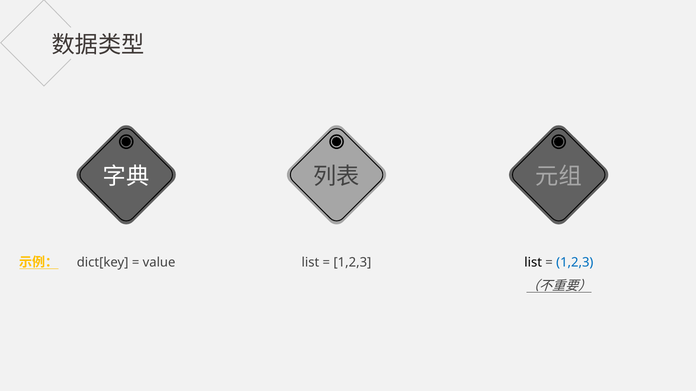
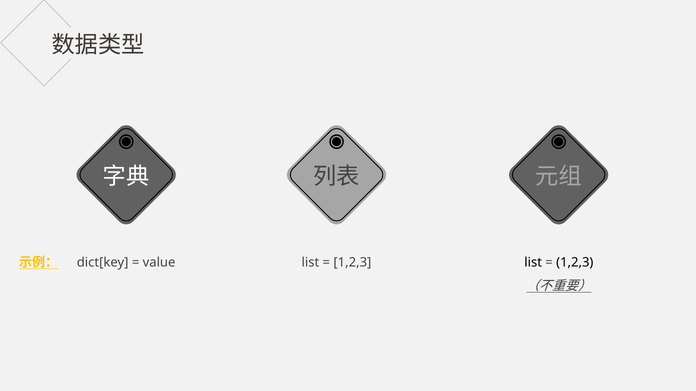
1,2,3 colour: blue -> black (575, 263)
